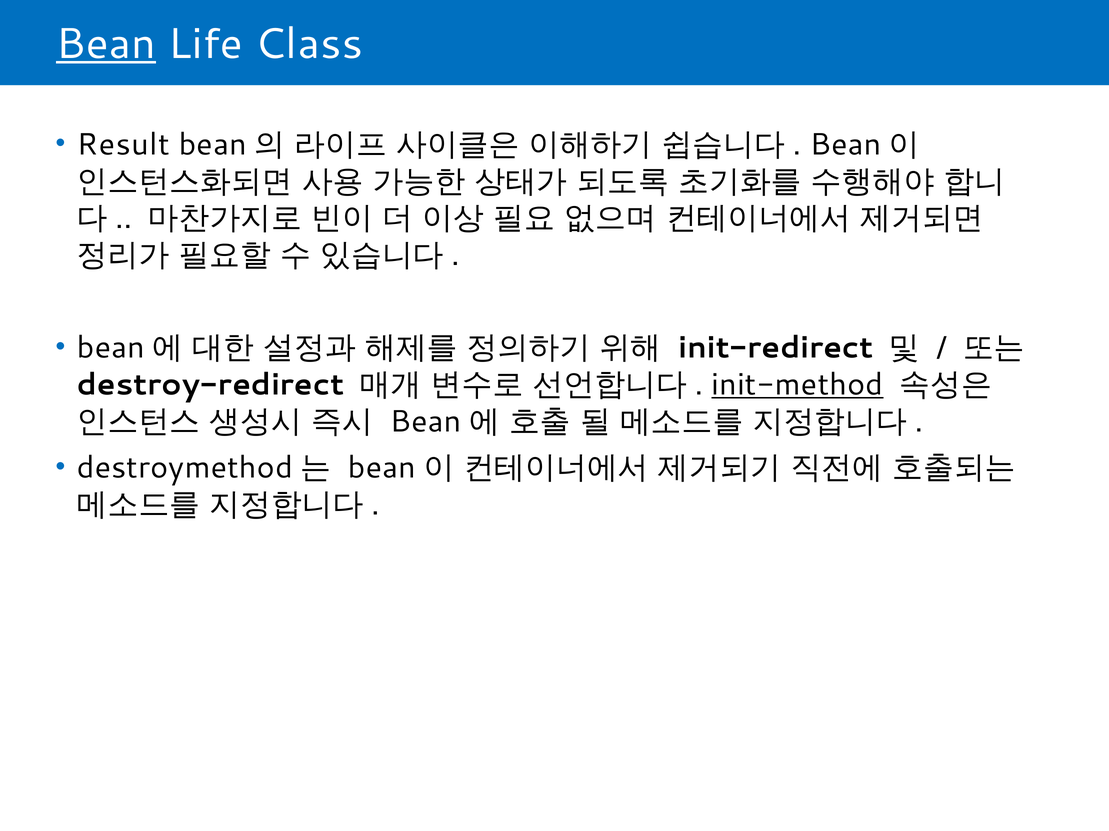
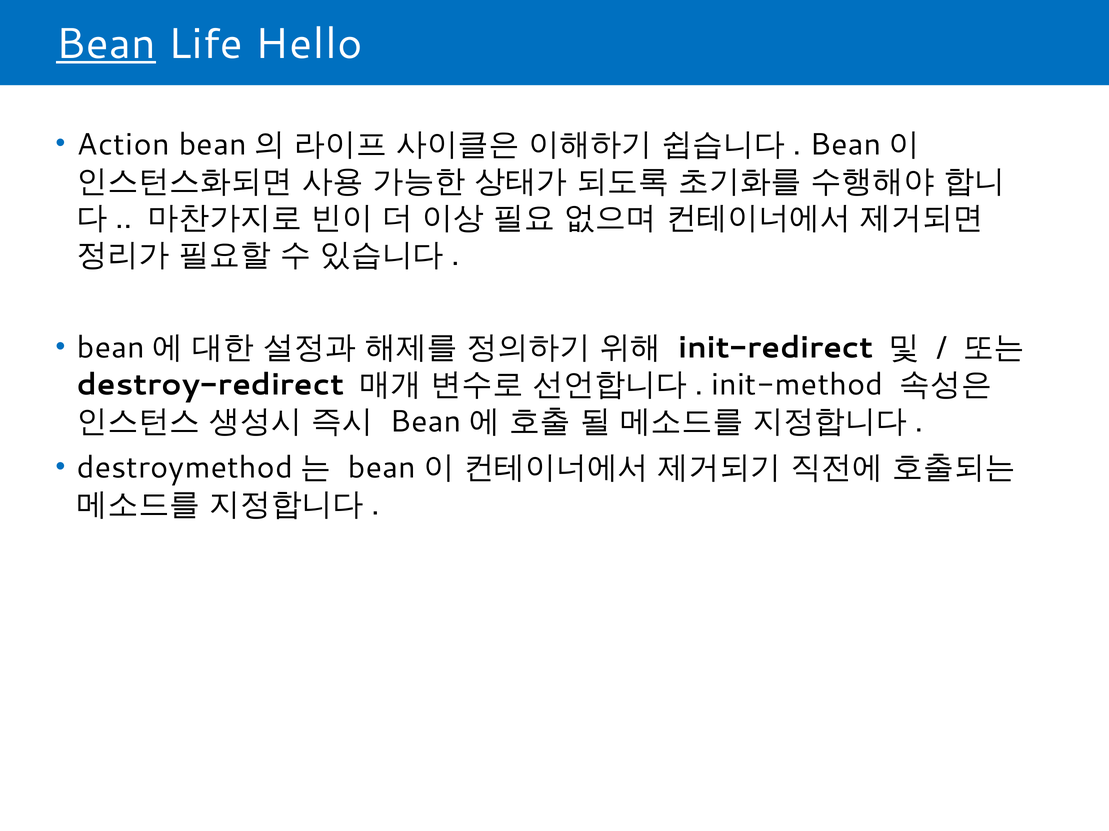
Class: Class -> Hello (309, 44)
Result: Result -> Action (123, 145)
init-method underline: present -> none (797, 385)
